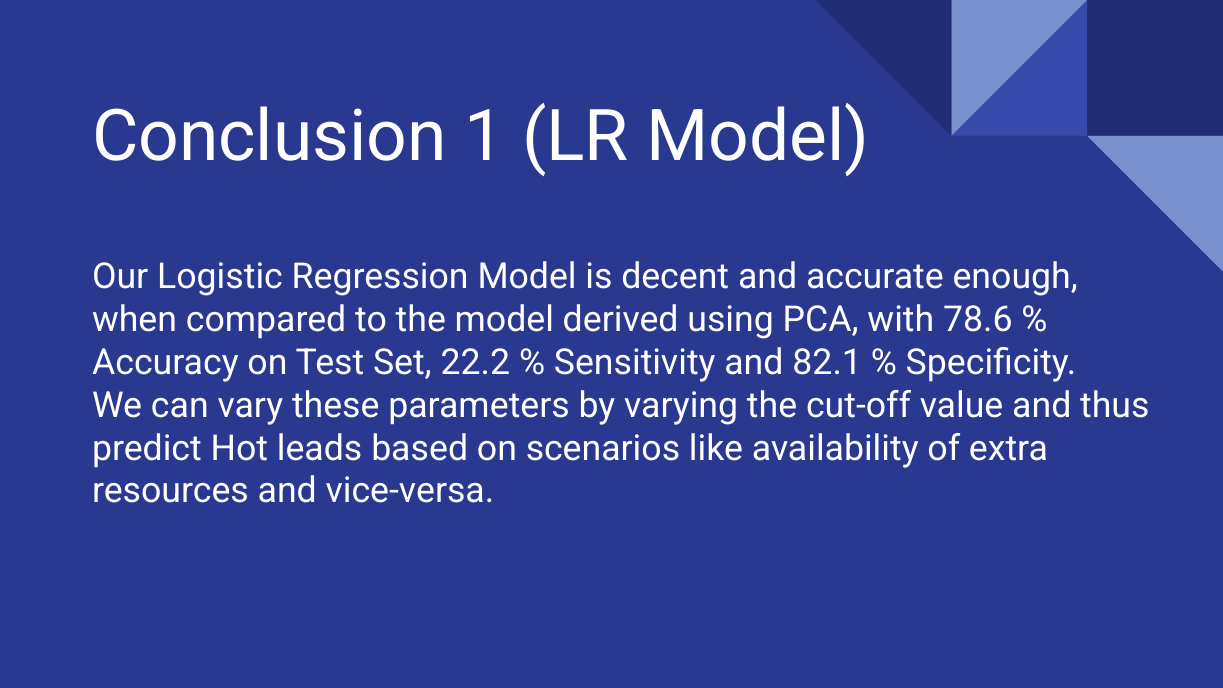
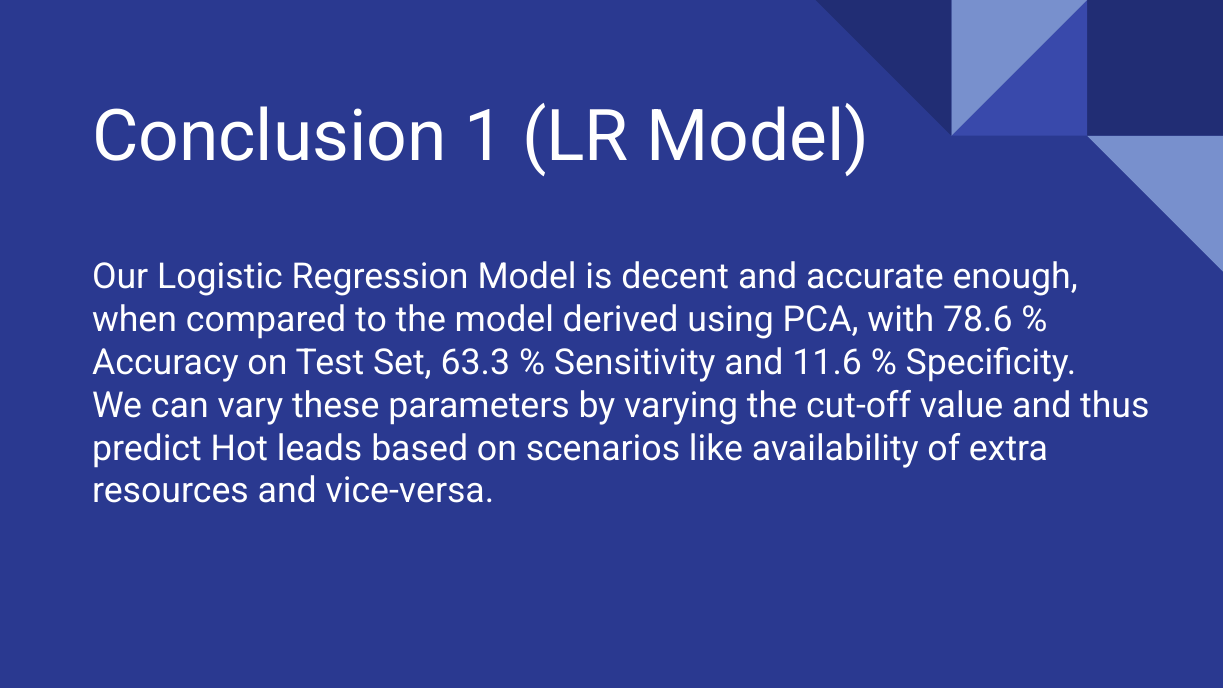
22.2: 22.2 -> 63.3 (475, 363)
82.1: 82.1 -> 11.6 (827, 363)
